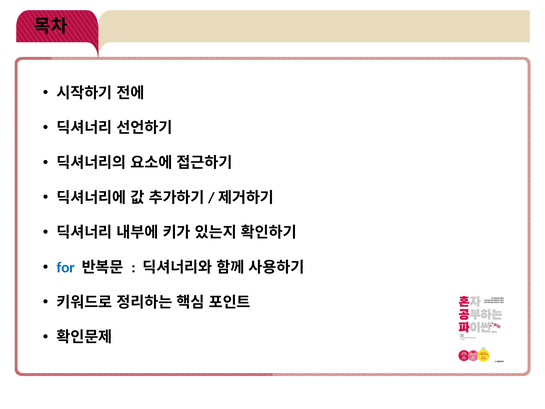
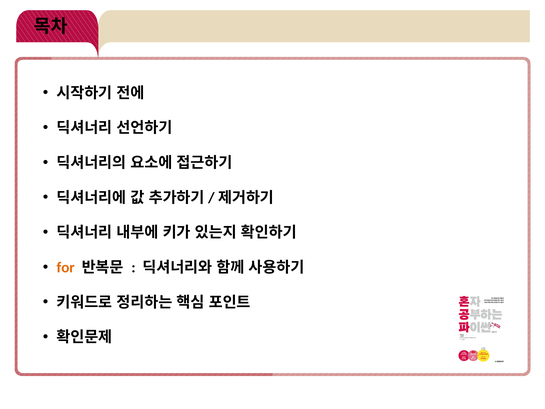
for colour: blue -> orange (66, 267)
